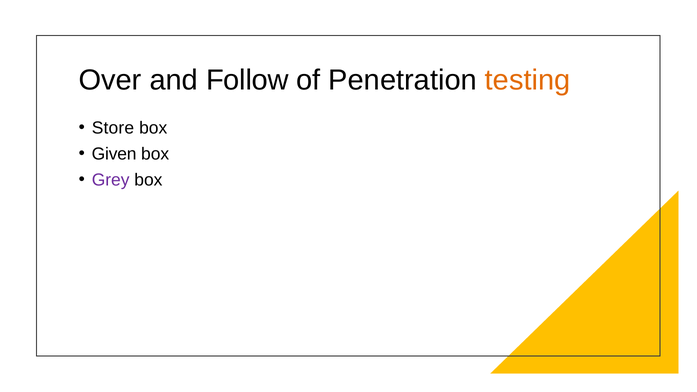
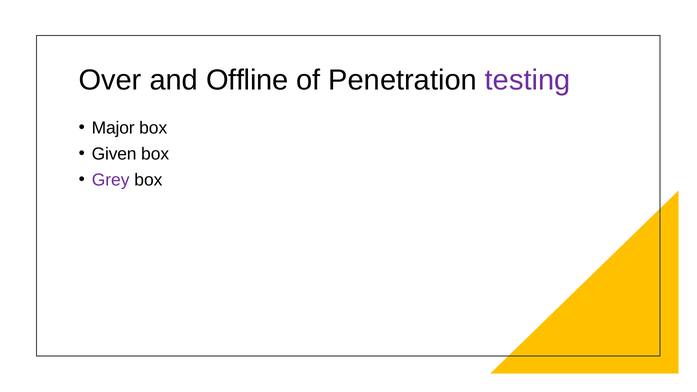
Follow: Follow -> Offline (247, 80)
testing colour: orange -> purple (528, 80)
Store: Store -> Major (113, 128)
